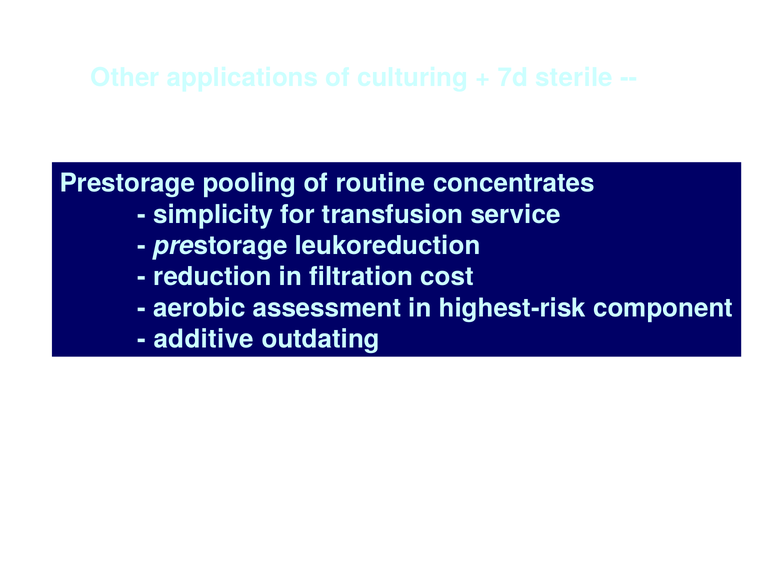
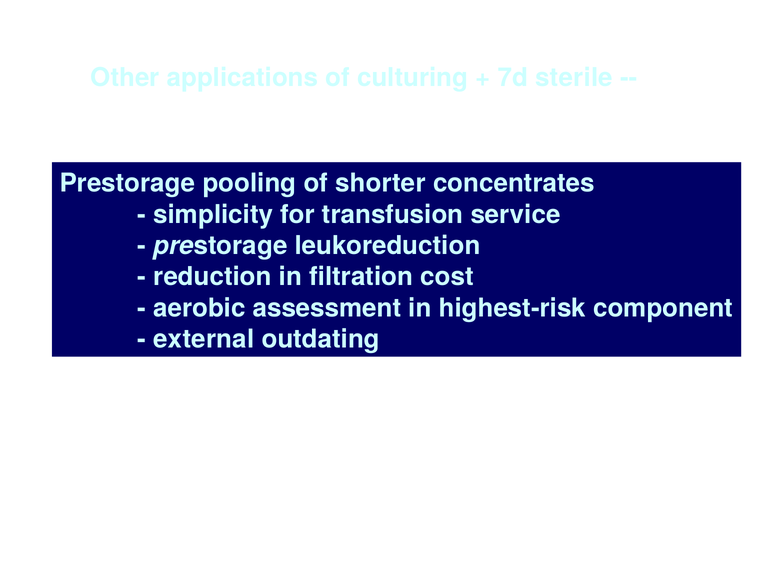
routine: routine -> shorter (380, 184)
additive: additive -> external (204, 339)
